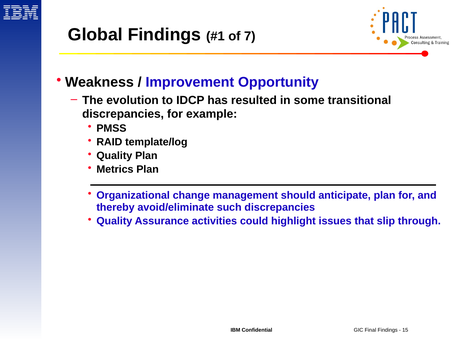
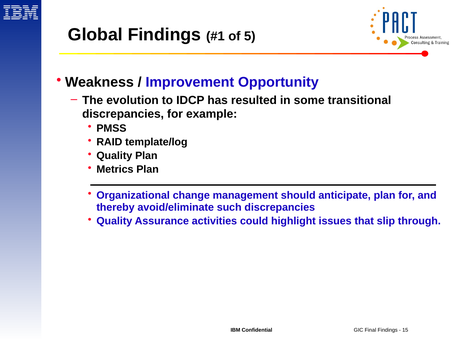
7: 7 -> 5 (250, 36)
